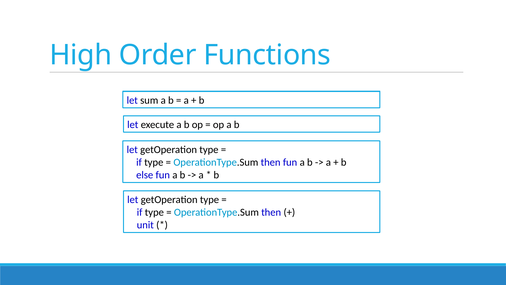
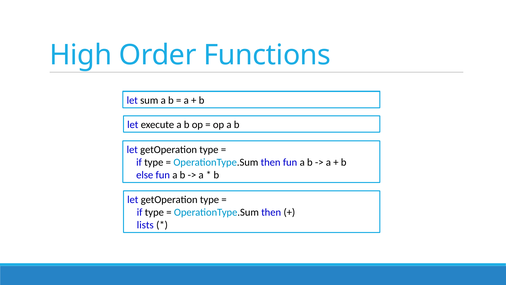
unit: unit -> lists (145, 225)
